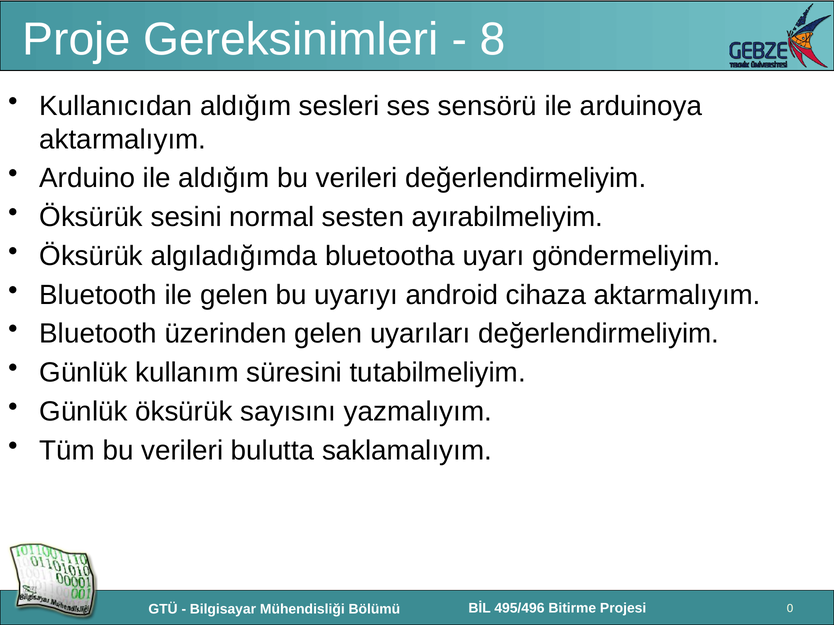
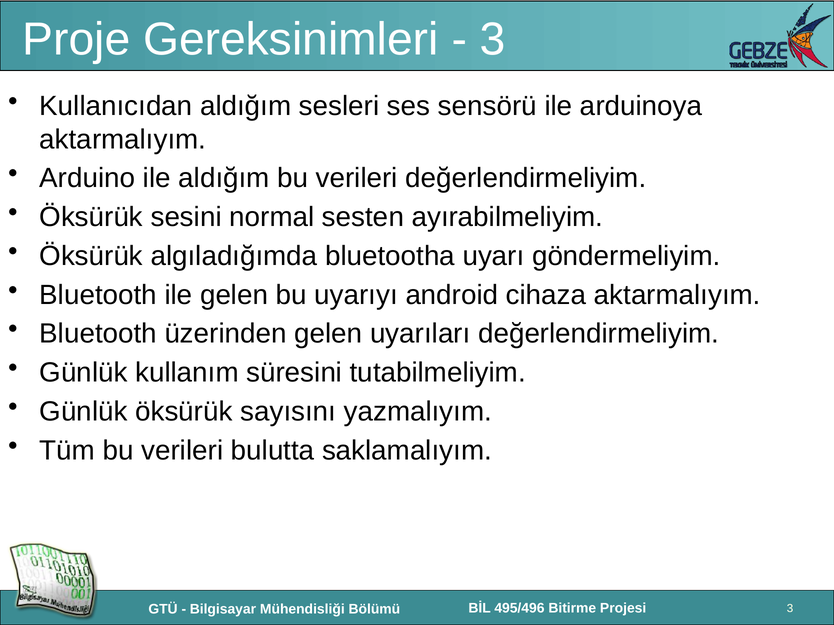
8: 8 -> 3 (493, 39)
0: 0 -> 3 (790, 609)
